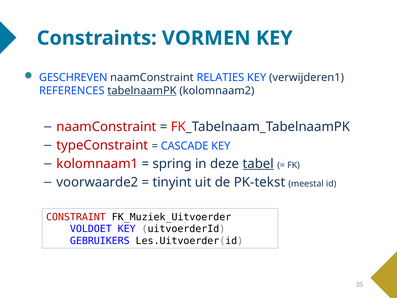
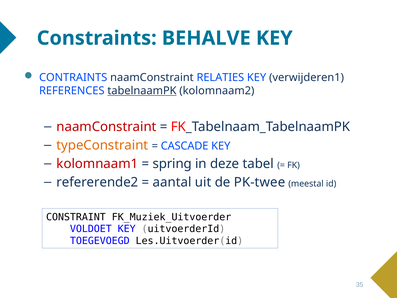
VORMEN: VORMEN -> BEHALVE (206, 38)
GESCHREVEN: GESCHREVEN -> CONTRAINTS (73, 77)
typeConstraint colour: red -> orange (102, 145)
tabel underline: present -> none (258, 164)
voorwaarde2: voorwaarde2 -> refererende2 (97, 182)
tinyint: tinyint -> aantal (172, 182)
PK-tekst: PK-tekst -> PK-twee (260, 182)
CONSTRAINT colour: red -> black (76, 217)
GEBRUIKERS: GEBRUIKERS -> TOEGEVOEGD (100, 241)
